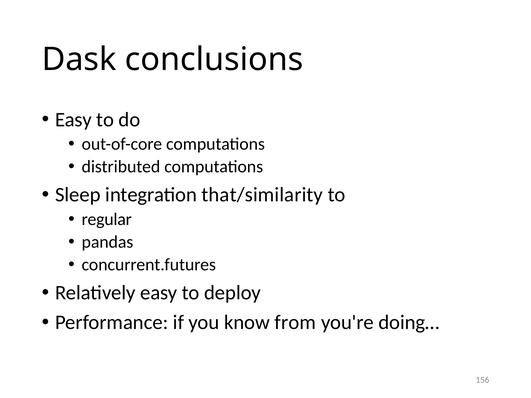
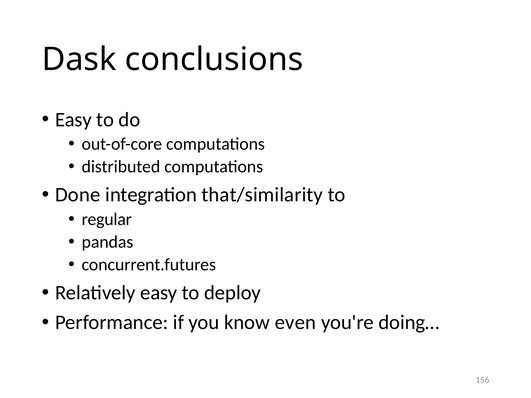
Sleep: Sleep -> Done (78, 195)
from: from -> even (295, 323)
